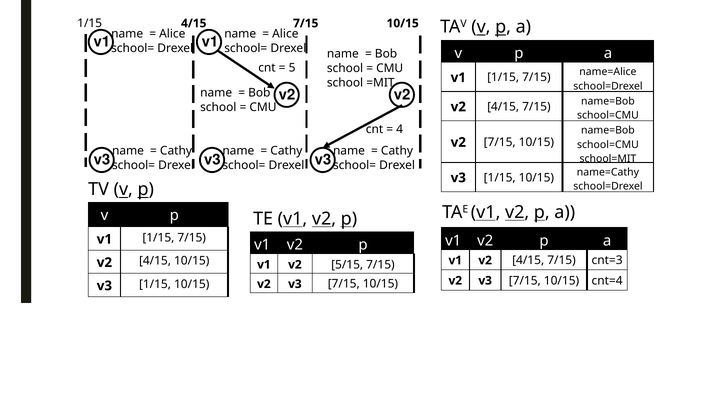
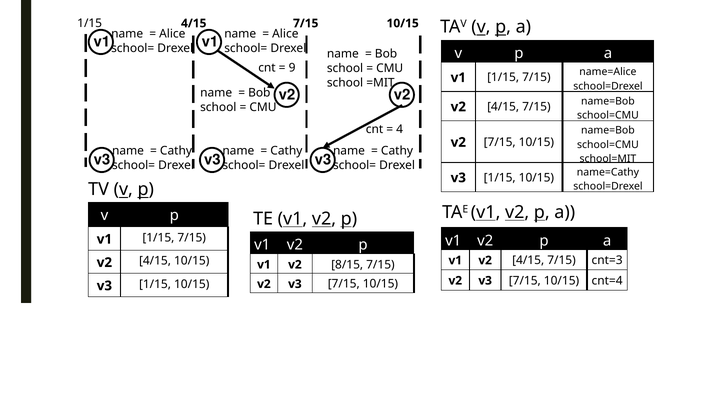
5: 5 -> 9 (292, 68)
5/15: 5/15 -> 8/15 (347, 265)
